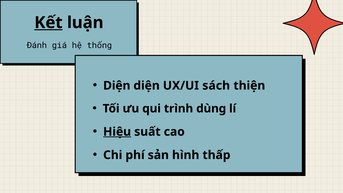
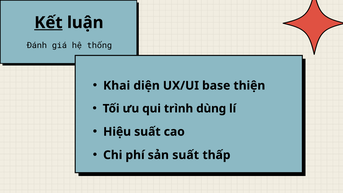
Diện: Diện -> Khai (117, 86)
sách: sách -> base (216, 86)
Hiệu underline: present -> none (117, 132)
sản hình: hình -> suất (186, 155)
